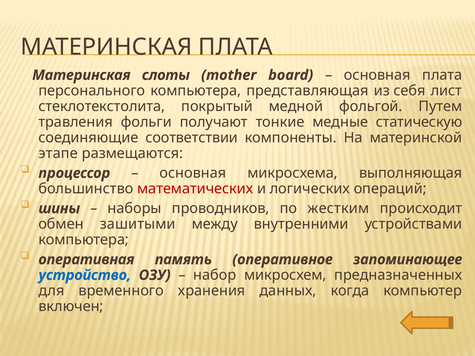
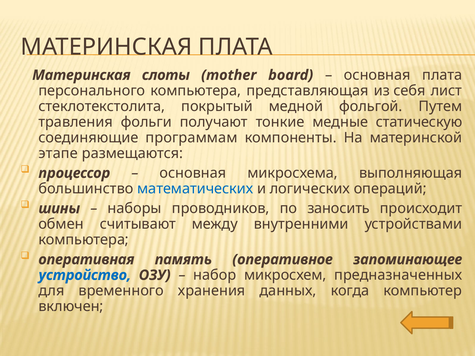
соответствии: соответствии -> программам (192, 138)
математических colour: red -> blue (195, 189)
жестким: жестким -> заносить (339, 209)
зашитыми: зашитыми -> считывают (138, 224)
